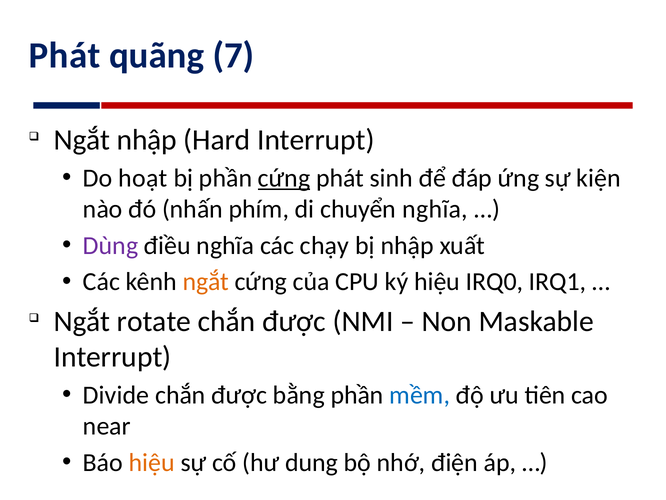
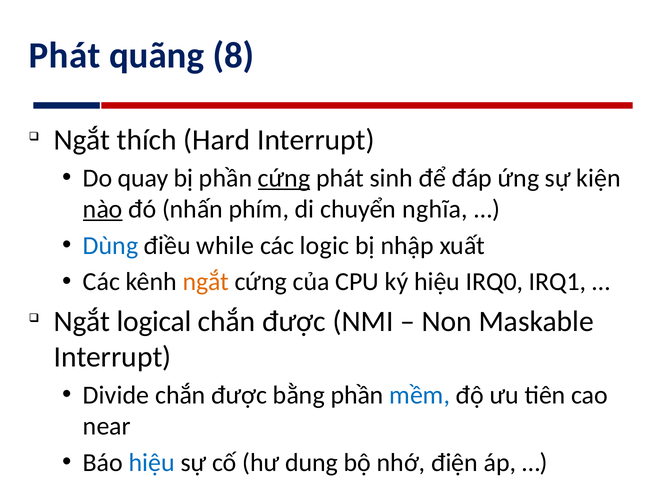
7: 7 -> 8 (233, 55)
Ngắt nhập: nhập -> thích (147, 140)
hoạt: hoạt -> quay (143, 178)
nào underline: none -> present (103, 209)
Dùng colour: purple -> blue (111, 245)
điều nghĩa: nghĩa -> while (225, 245)
chạy: chạy -> logic (325, 245)
rotate: rotate -> logical (154, 321)
hiệu colour: orange -> blue (152, 462)
